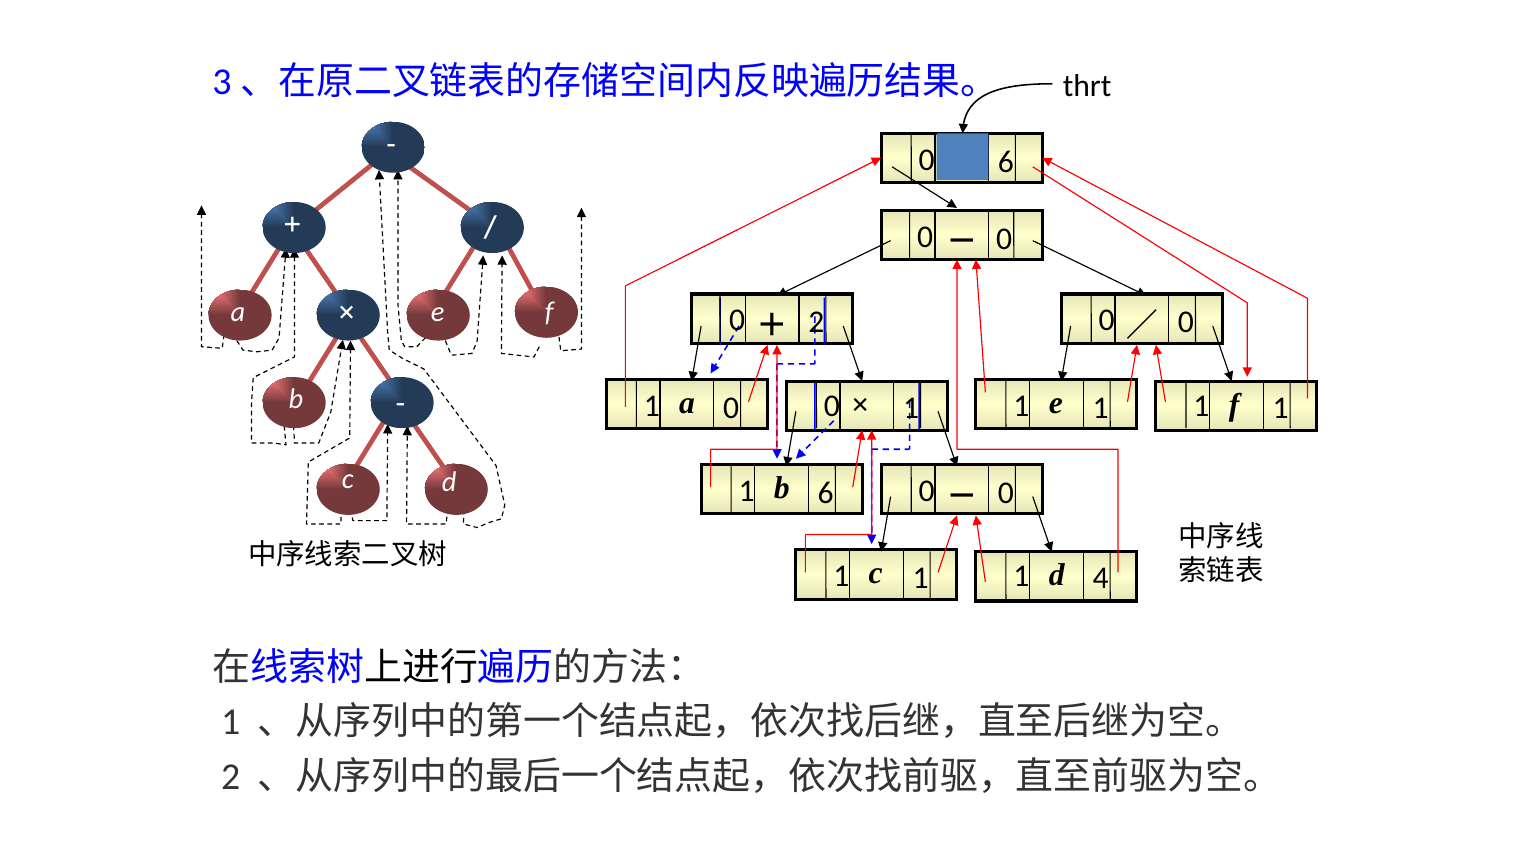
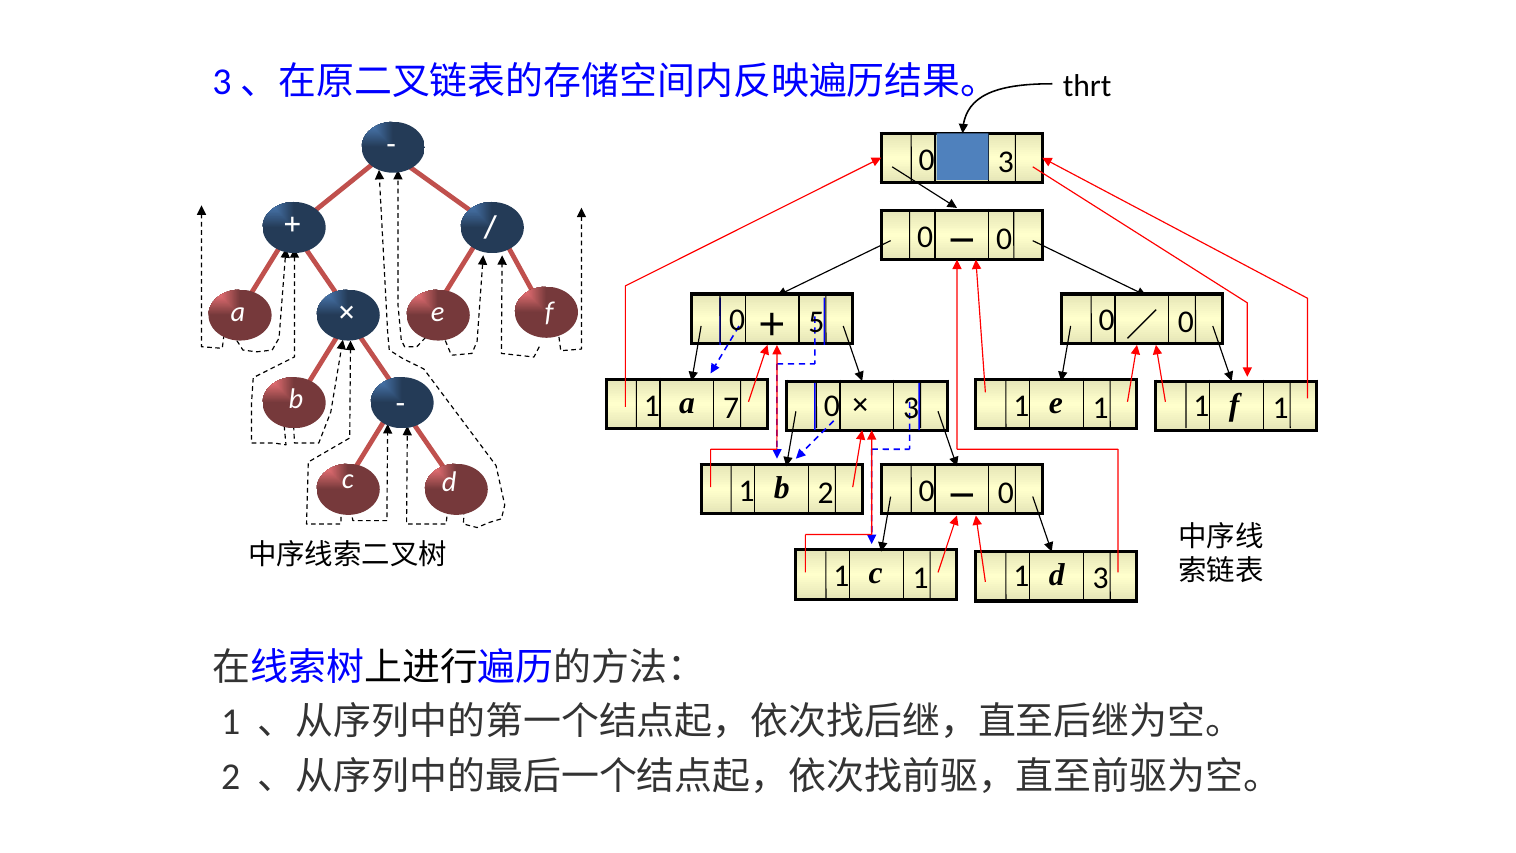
6: 6 -> 3 (1006, 162)
0 2: 2 -> 5 (816, 322)
0: 0 -> 7 (731, 408)
1: 1 -> 3 (911, 408)
1 6: 6 -> 2 (826, 493)
1 4: 4 -> 3 (1101, 578)
